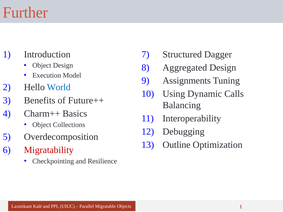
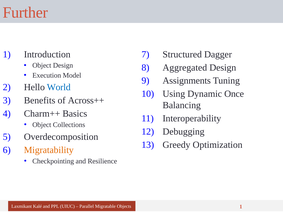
Calls: Calls -> Once (234, 94)
Future++: Future++ -> Across++ (86, 101)
Outline: Outline -> Greedy (176, 145)
Migratability colour: red -> orange (49, 150)
